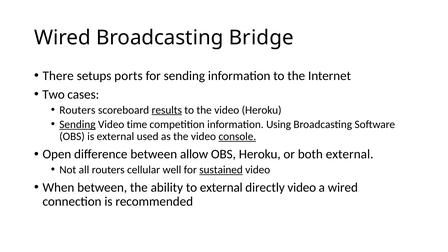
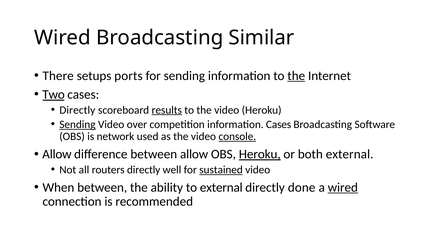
Bridge: Bridge -> Similar (261, 38)
the underline: none -> present (296, 76)
Two underline: none -> present (54, 95)
Routers: Routers -> Directly (77, 110)
time: time -> over (137, 124)
information Using: Using -> Cases (279, 124)
is external: external -> network (116, 136)
Open: Open -> Allow (57, 154)
Heroku underline: none -> present (260, 154)
routers cellular: cellular -> directly (144, 170)
directly video: video -> done (302, 187)
wired underline: none -> present (343, 187)
